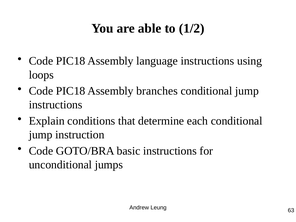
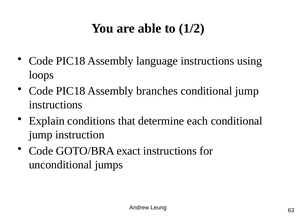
basic: basic -> exact (129, 151)
